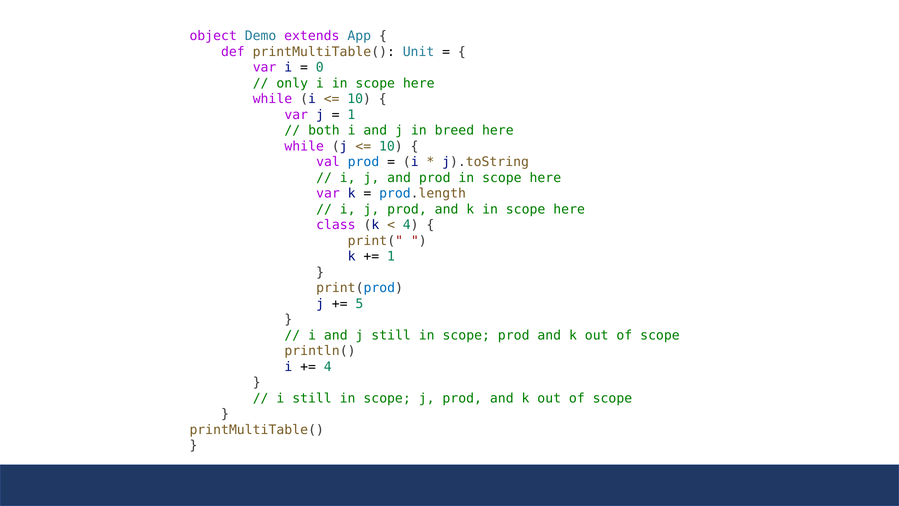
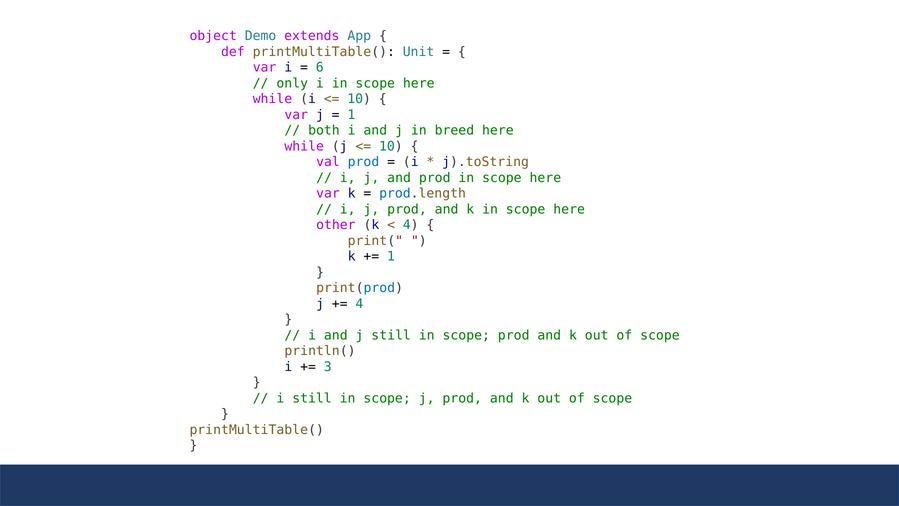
0: 0 -> 6 (320, 68)
class: class -> other (336, 225)
5: 5 -> 4 (359, 304)
4: 4 -> 3 (328, 367)
